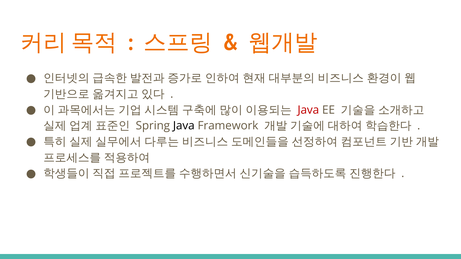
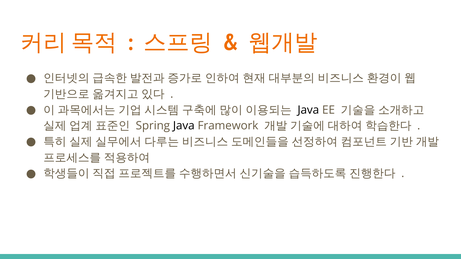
Java colour: red -> black (308, 110)
